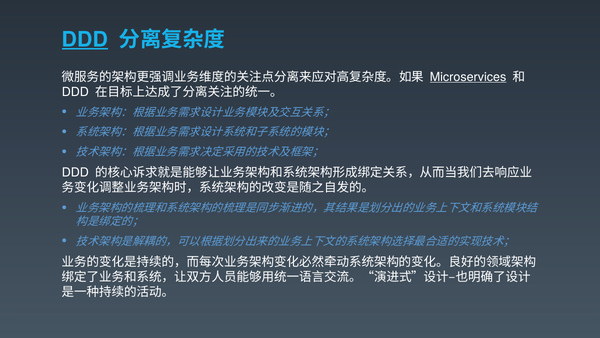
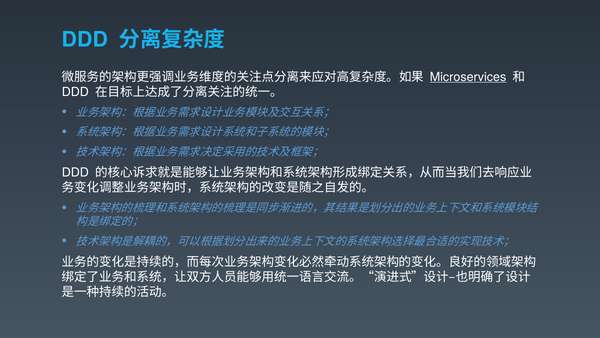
DDD underline: present -> none (85, 40)
